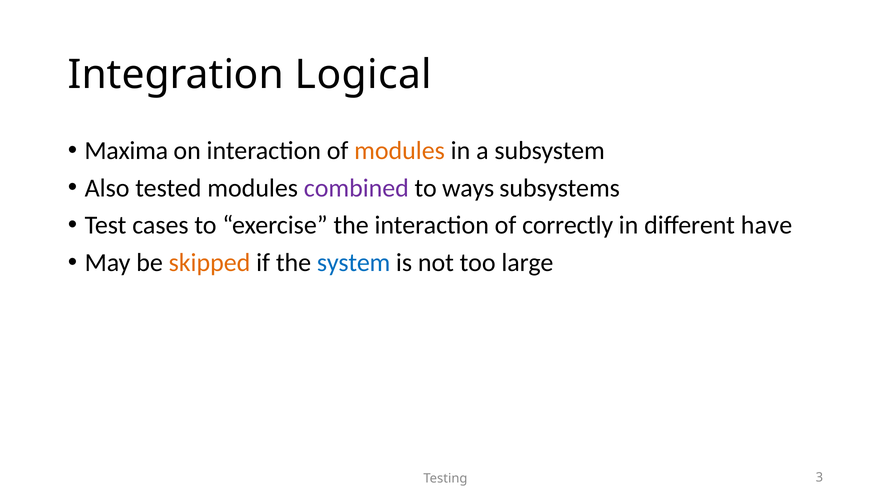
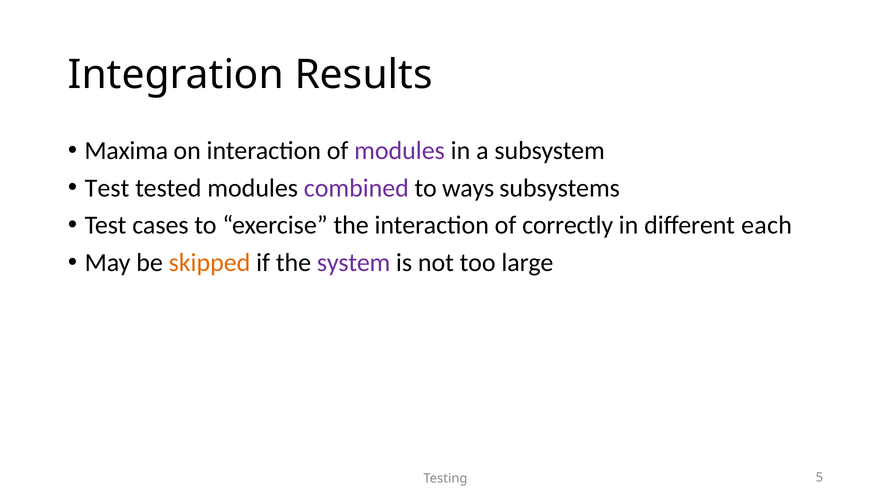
Logical: Logical -> Results (364, 75)
modules colour: orange -> purple (400, 151)
Also: Also -> Test (107, 188)
have: have -> each (767, 225)
system colour: blue -> purple (354, 263)
3: 3 -> 5 (819, 478)
